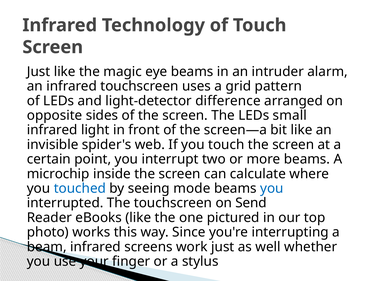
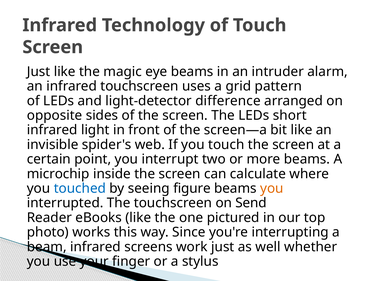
small: small -> short (290, 115)
mode: mode -> figure (192, 188)
you colour: blue -> orange (272, 188)
